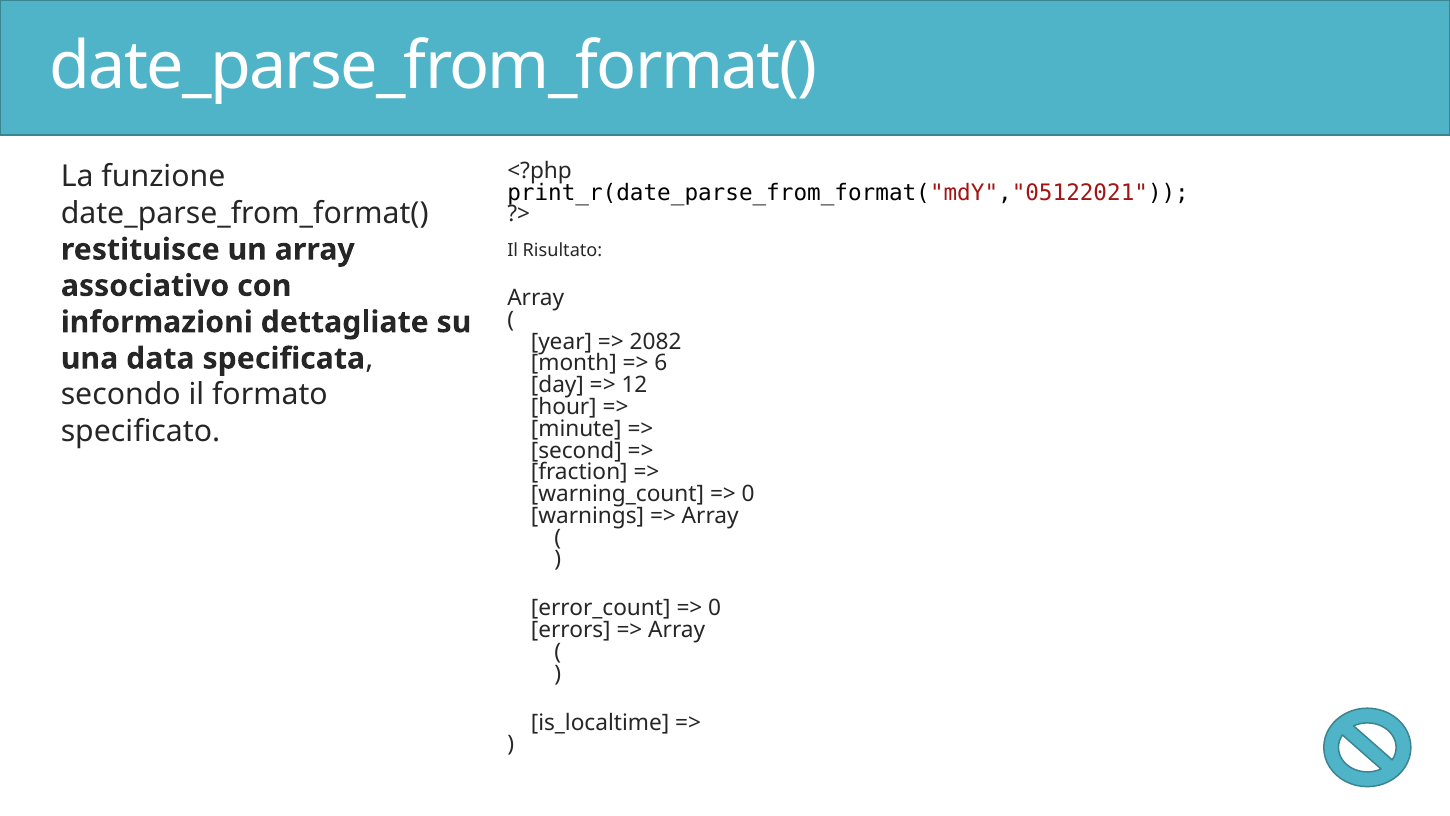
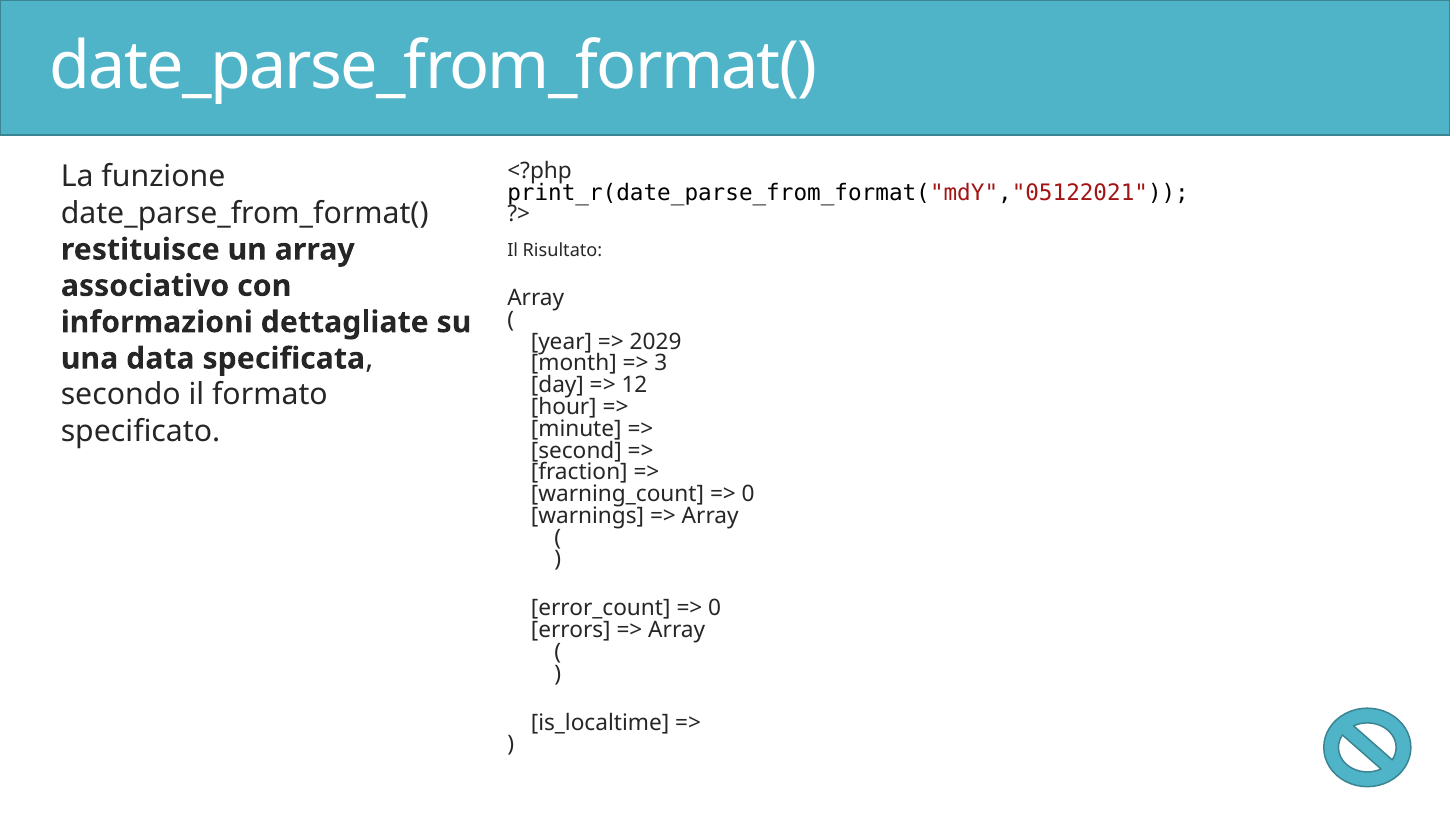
2082: 2082 -> 2029 (656, 342)
6: 6 -> 3 (661, 363)
